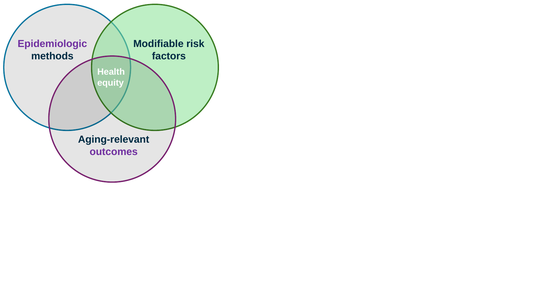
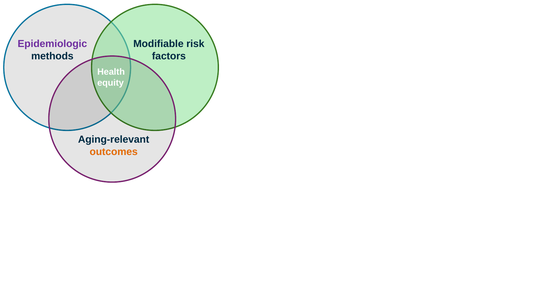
outcomes colour: purple -> orange (114, 151)
